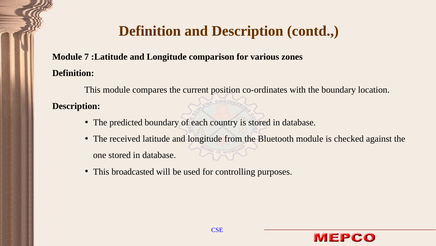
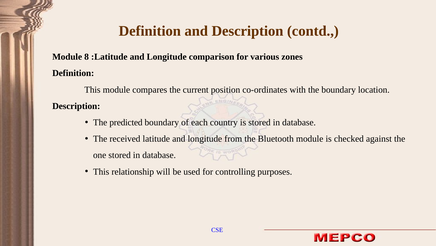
7: 7 -> 8 (87, 57)
broadcasted: broadcasted -> relationship (133, 171)
